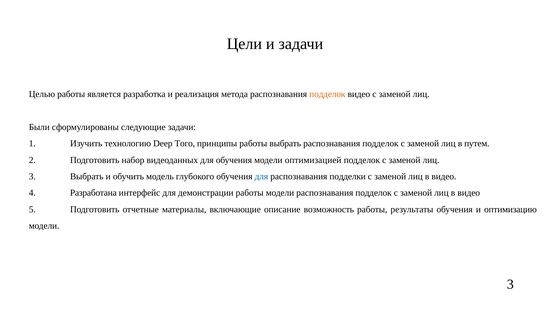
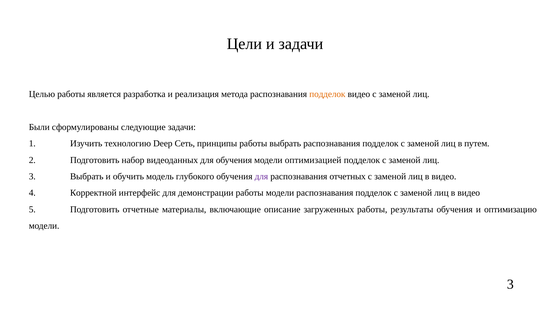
Того: Того -> Сеть (185, 144)
для colour: blue -> purple (261, 177)
подделки: подделки -> отчетных (348, 177)
Разработана: Разработана -> Корректной (93, 193)
возможность: возможность -> загруженных (329, 210)
